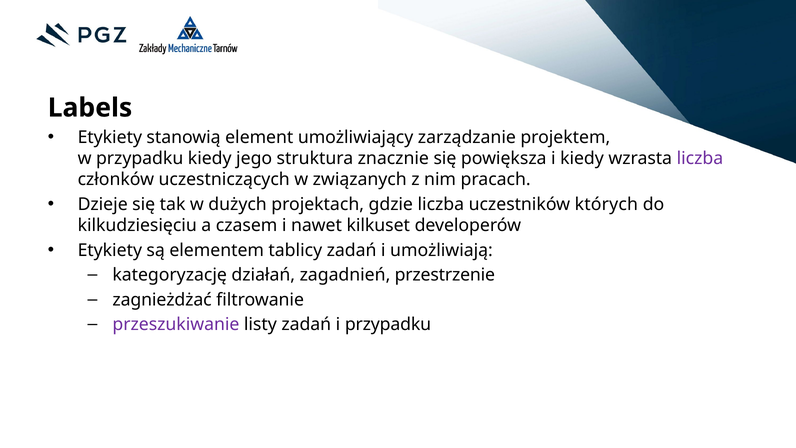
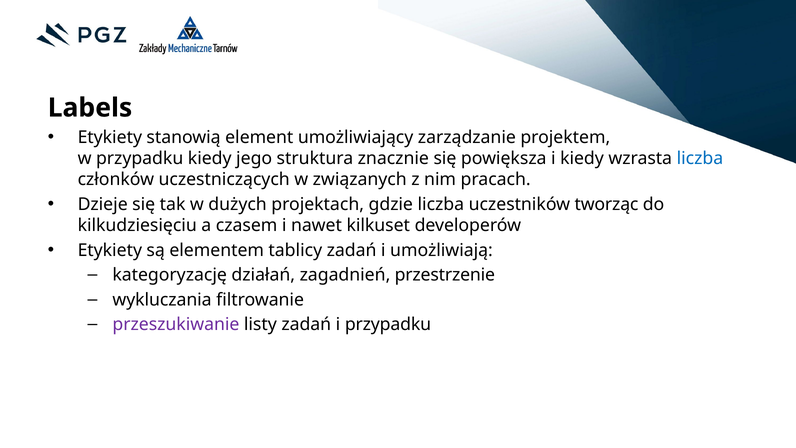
liczba colour: purple -> blue (700, 158)
których: których -> tworząc (607, 204)
zagnieżdżać: zagnieżdżać -> wykluczania (162, 300)
